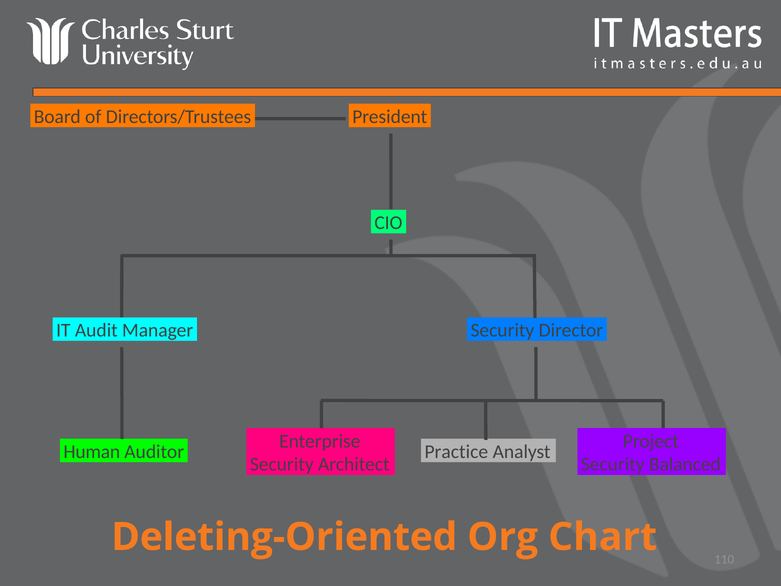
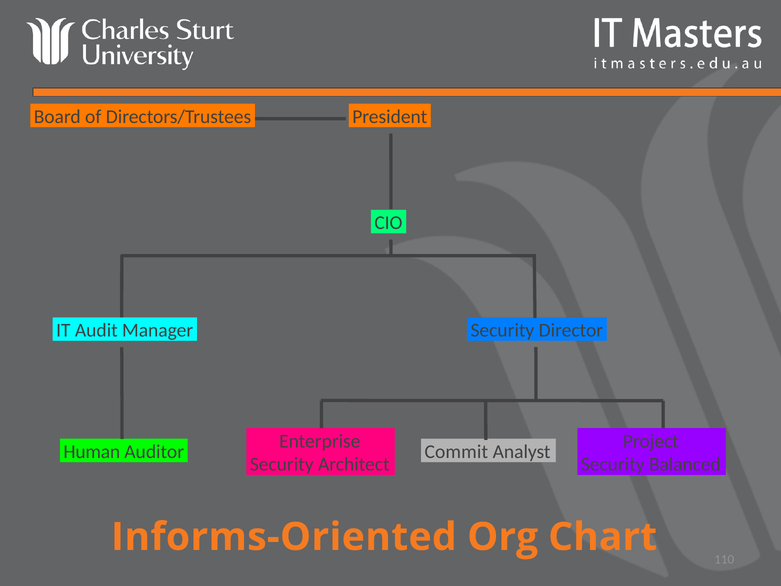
Practice: Practice -> Commit (456, 452)
Deleting-Oriented: Deleting-Oriented -> Informs-Oriented (284, 537)
